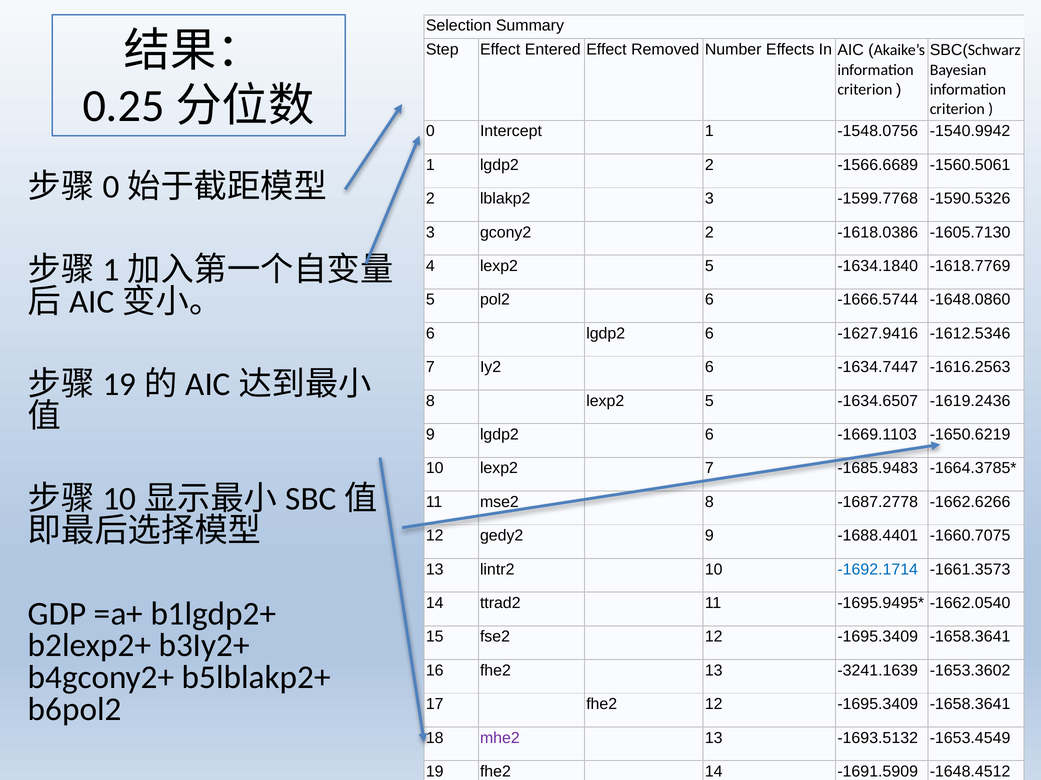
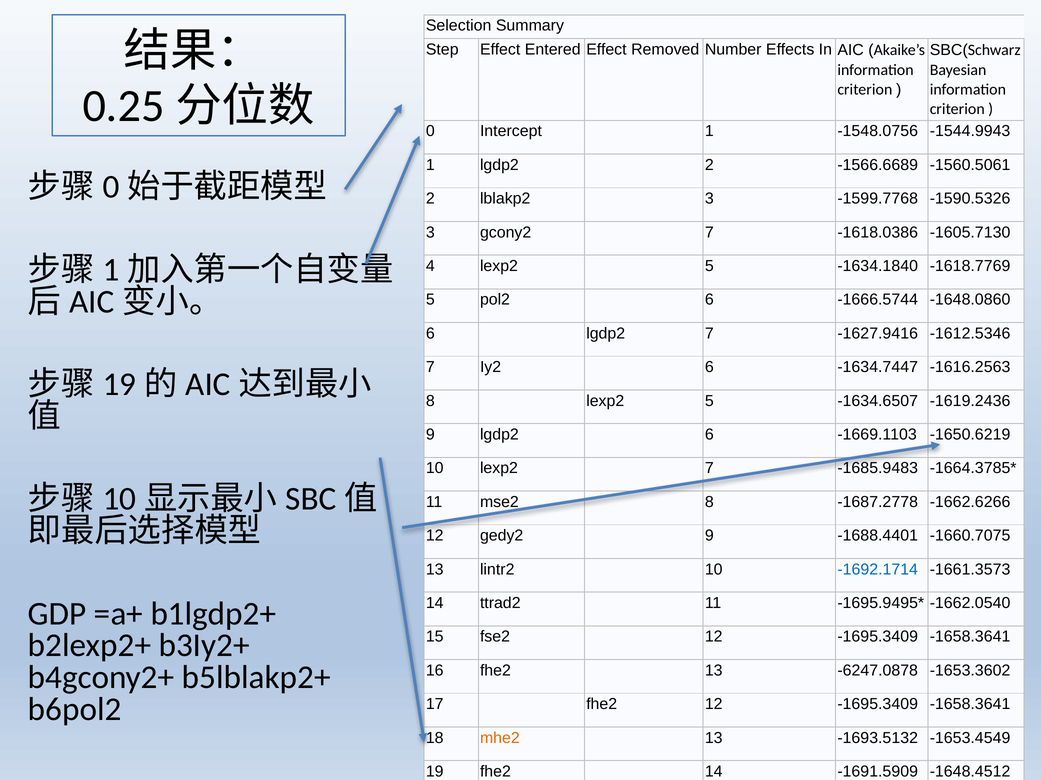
-1540.9942: -1540.9942 -> -1544.9943 (970, 131)
gcony2 2: 2 -> 7 (709, 233)
6 lgdp2 6: 6 -> 7 (709, 334)
-3241.1639: -3241.1639 -> -6247.0878 (878, 671)
mhe2 colour: purple -> orange (500, 738)
